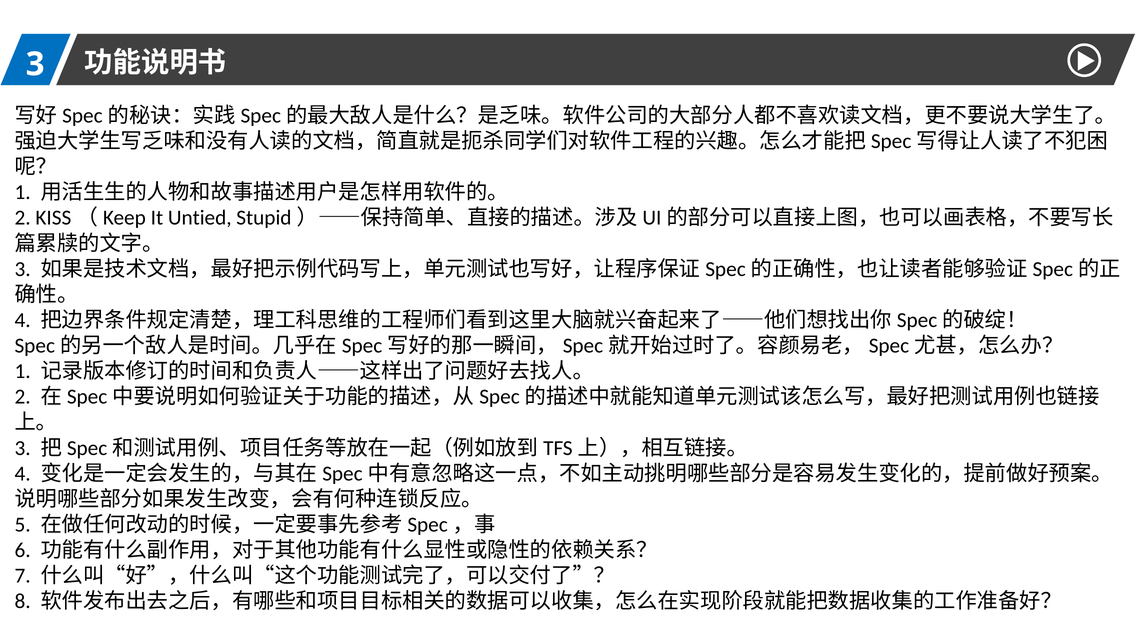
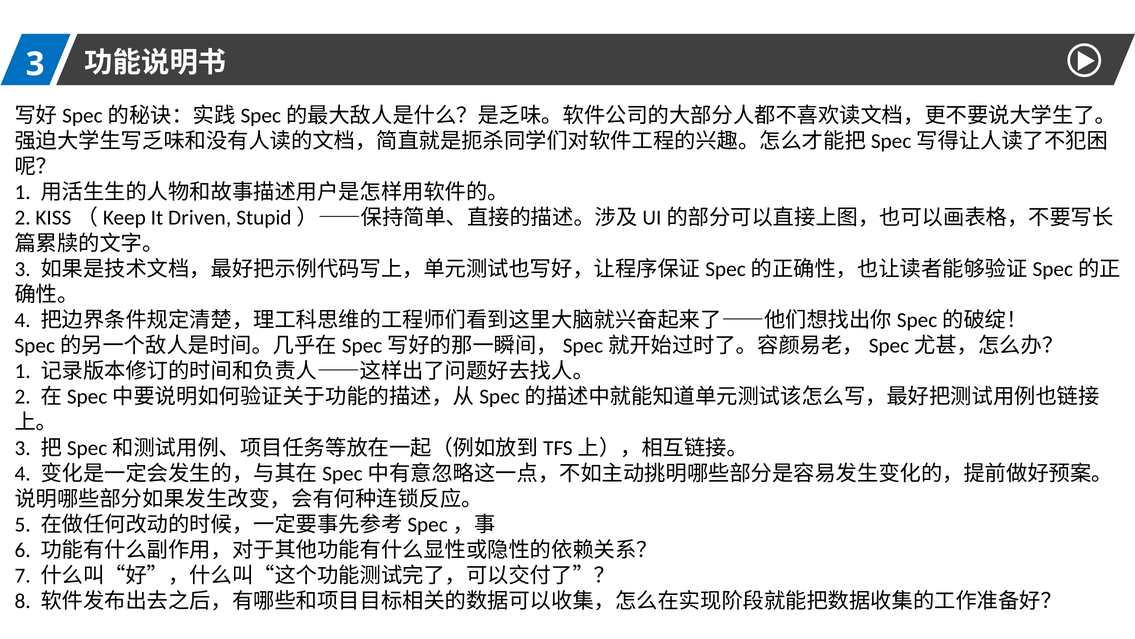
Untied: Untied -> Driven (200, 218)
